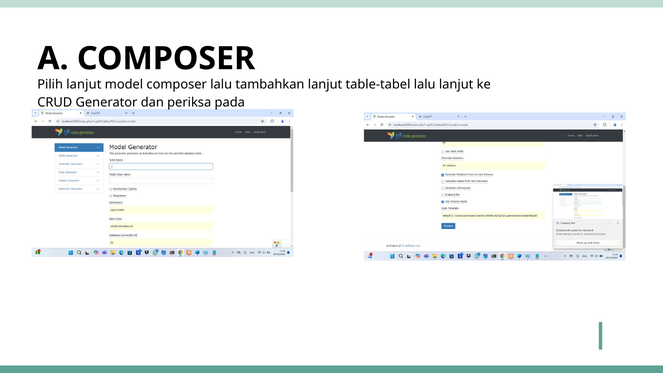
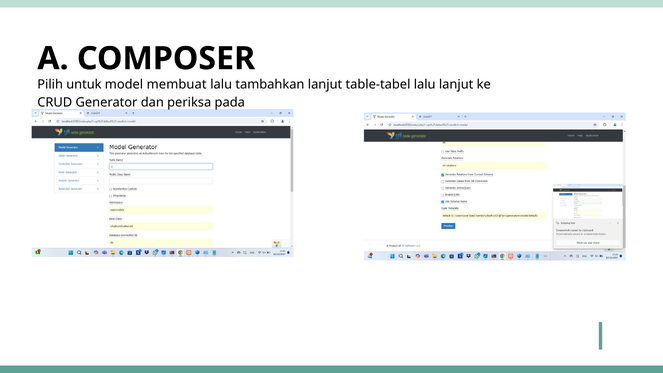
Pilih lanjut: lanjut -> untuk (84, 85)
model composer: composer -> membuat (177, 85)
